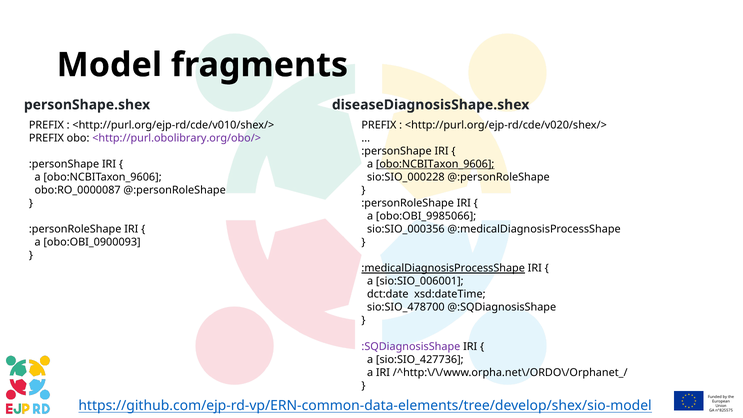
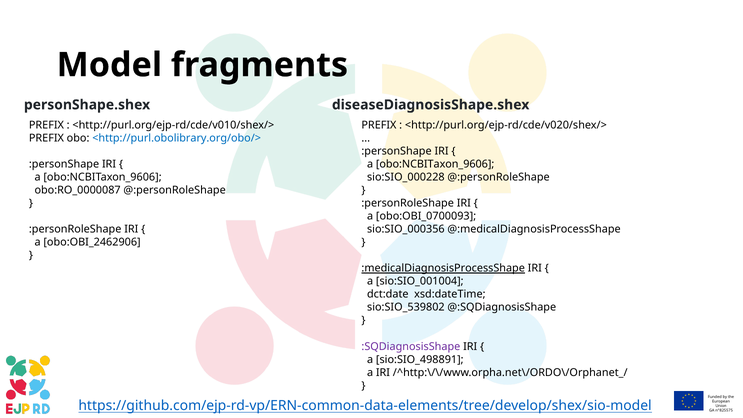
<http://purl.obolibrary.org/obo/> colour: purple -> blue (177, 138)
obo:NCBITaxon_9606 underline: present -> none (435, 164)
obo:OBI_9985066: obo:OBI_9985066 -> obo:OBI_0700093 (426, 216)
obo:OBI_0900093: obo:OBI_0900093 -> obo:OBI_2462906 (92, 242)
sio:SIO_006001: sio:SIO_006001 -> sio:SIO_001004 (420, 281)
sio:SIO_478700: sio:SIO_478700 -> sio:SIO_539802 (406, 307)
sio:SIO_427736: sio:SIO_427736 -> sio:SIO_498891 (420, 359)
